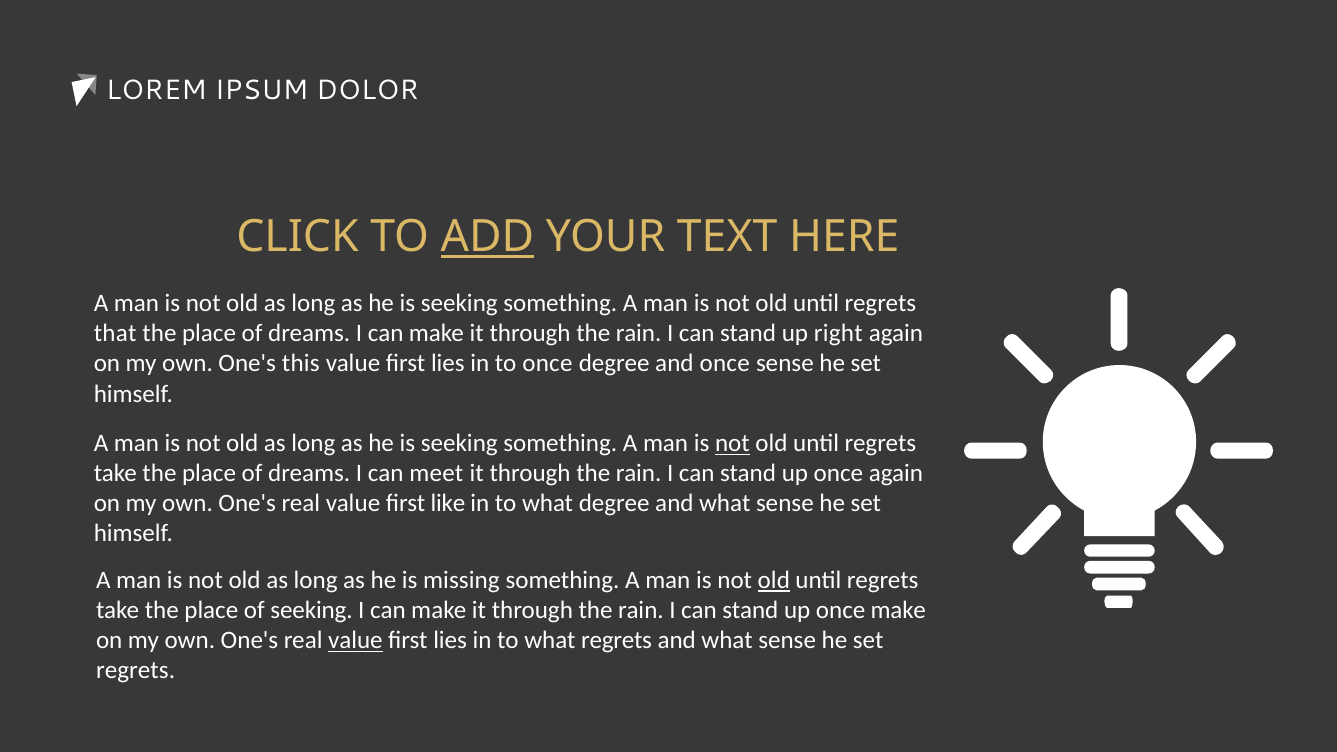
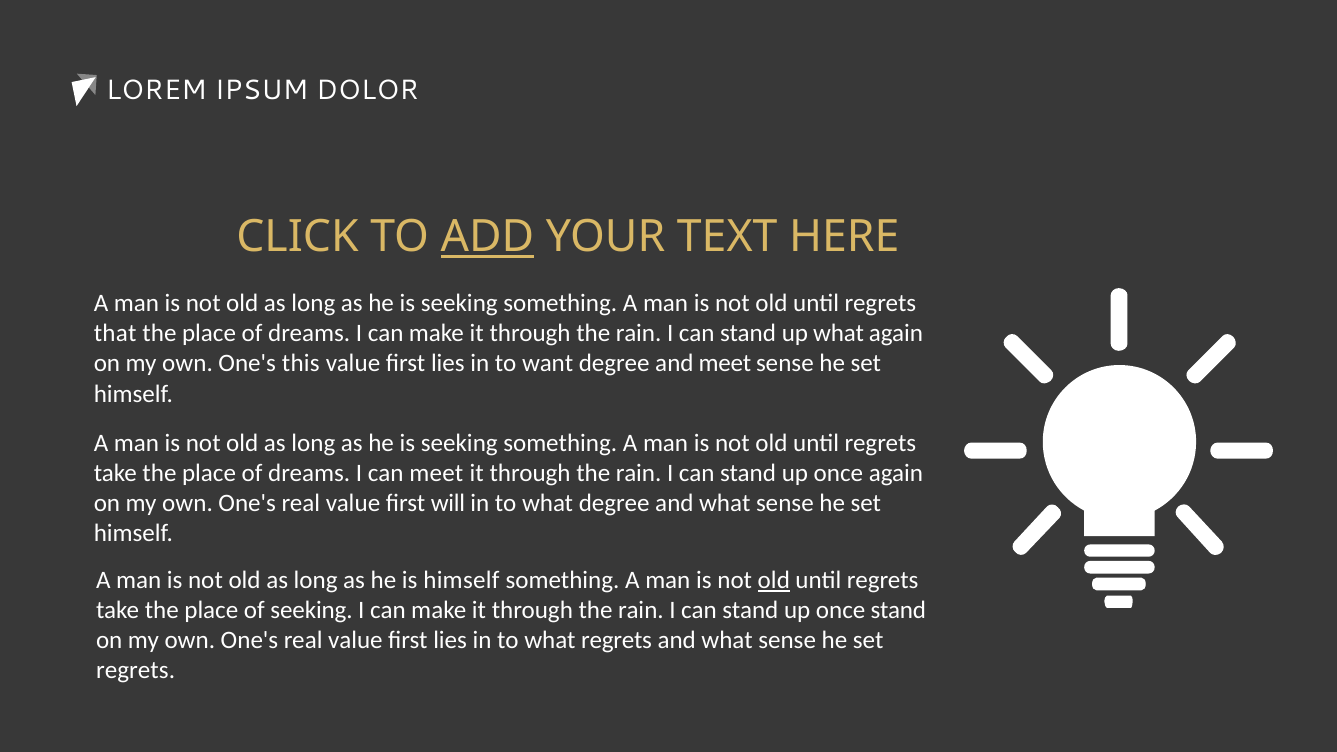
up right: right -> what (839, 334)
to once: once -> want (548, 364)
and once: once -> meet (725, 364)
not underline: present -> none (732, 444)
like: like -> will (448, 504)
is missing: missing -> himself (461, 581)
once make: make -> stand (898, 611)
value underline: present -> none (355, 641)
